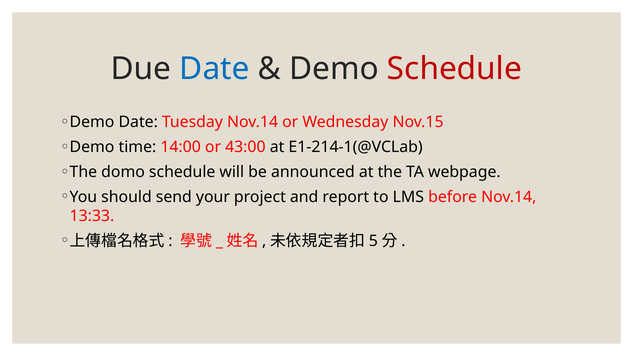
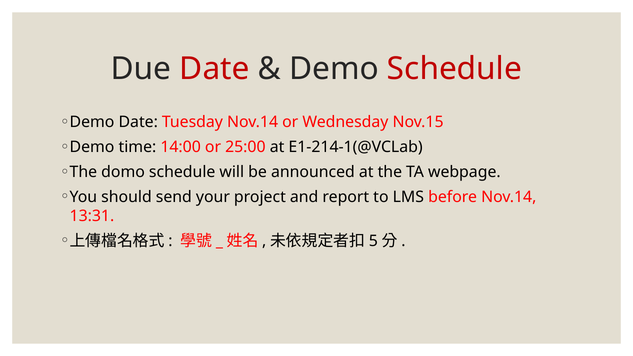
Date colour: blue -> red (214, 69)
43:00: 43:00 -> 25:00 (245, 147)
13:33: 13:33 -> 13:31 (92, 216)
